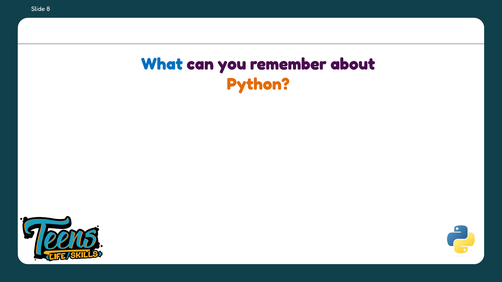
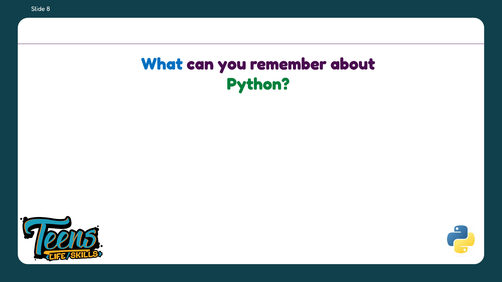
Python colour: orange -> green (258, 84)
